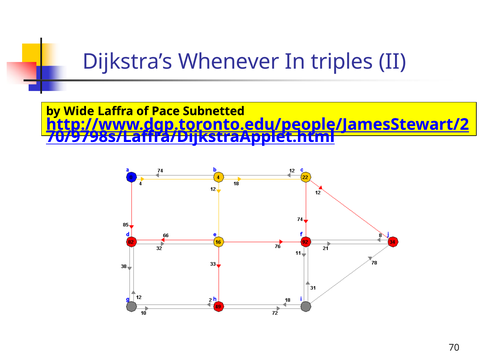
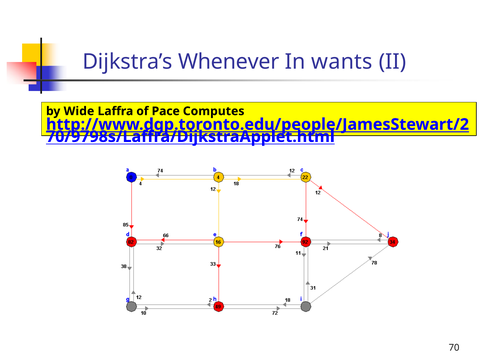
triples: triples -> wants (342, 62)
Subnetted: Subnetted -> Computes (214, 111)
